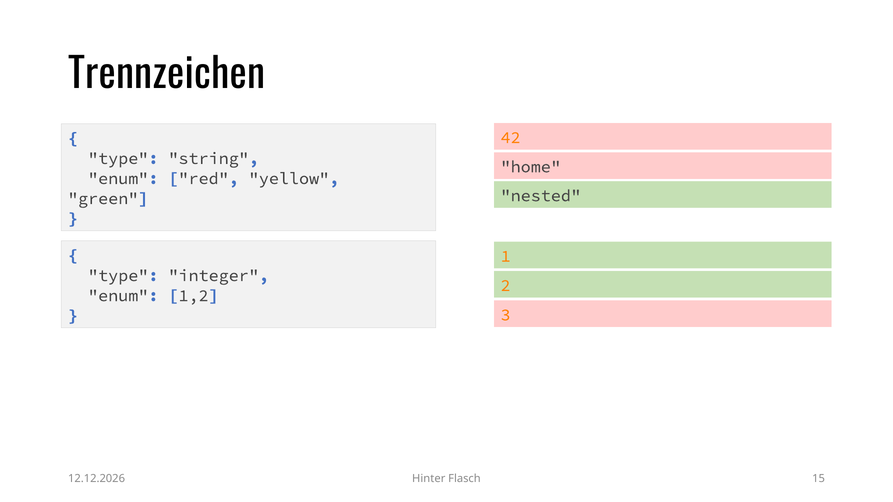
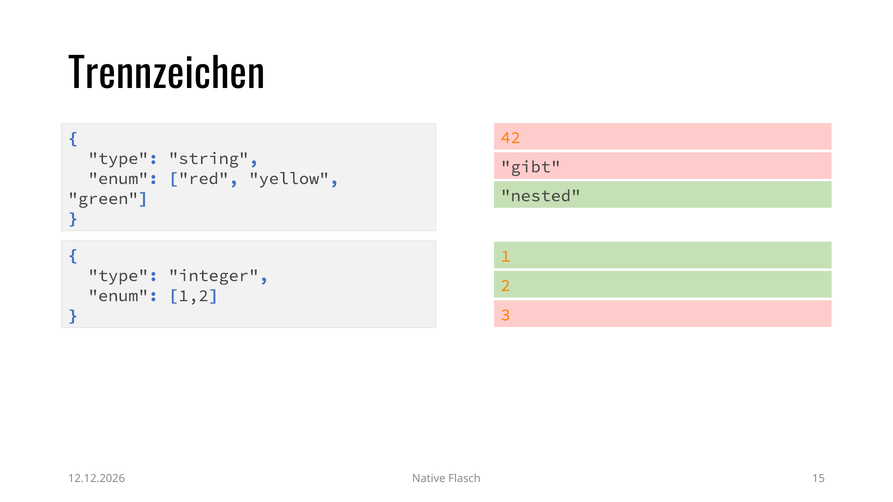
home: home -> gibt (531, 167)
Hinter: Hinter -> Native (429, 479)
